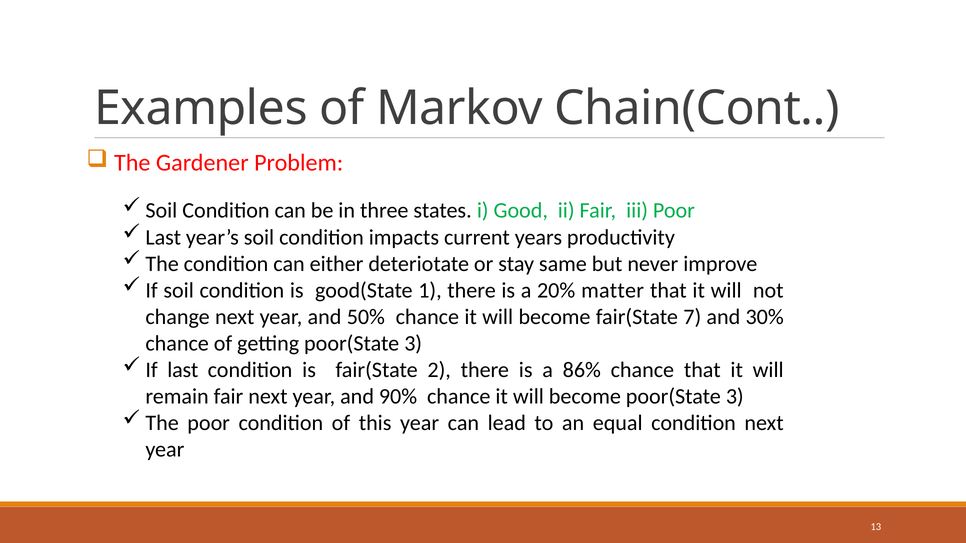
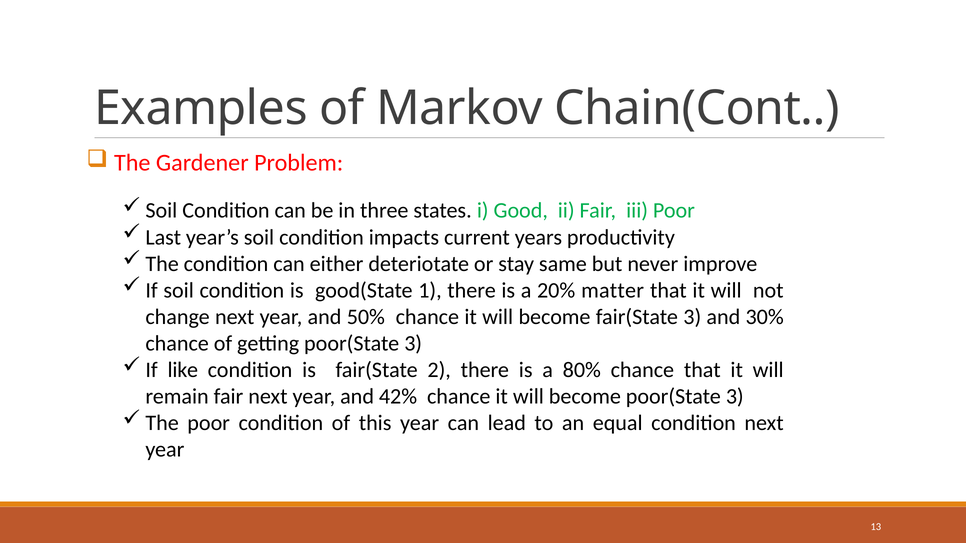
fair(State 7: 7 -> 3 (692, 317)
If last: last -> like (183, 370)
86%: 86% -> 80% (582, 370)
90%: 90% -> 42% (398, 397)
